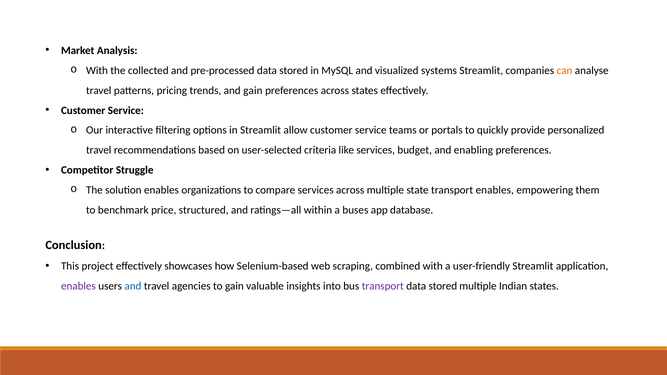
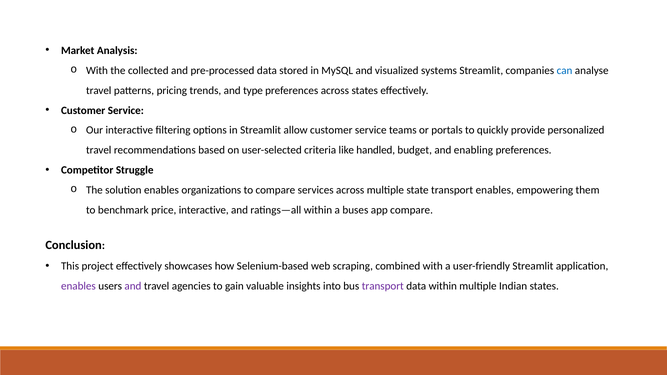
can colour: orange -> blue (565, 70)
and gain: gain -> type (253, 90)
like services: services -> handled (376, 150)
price structured: structured -> interactive (204, 210)
app database: database -> compare (412, 210)
and colour: blue -> purple (133, 286)
stored: stored -> within (443, 286)
